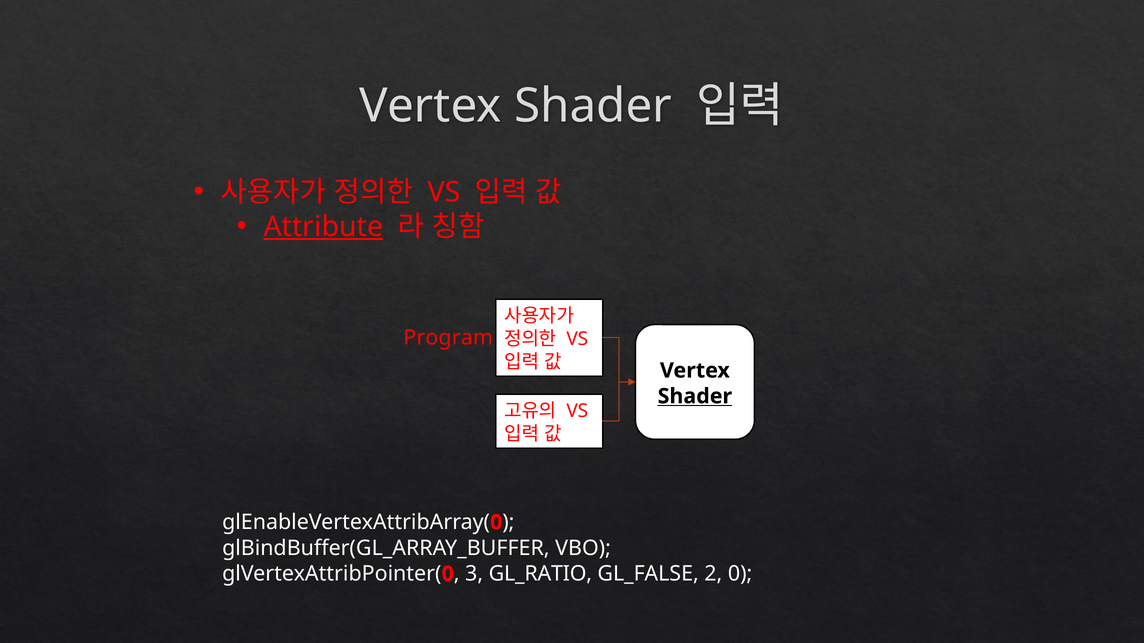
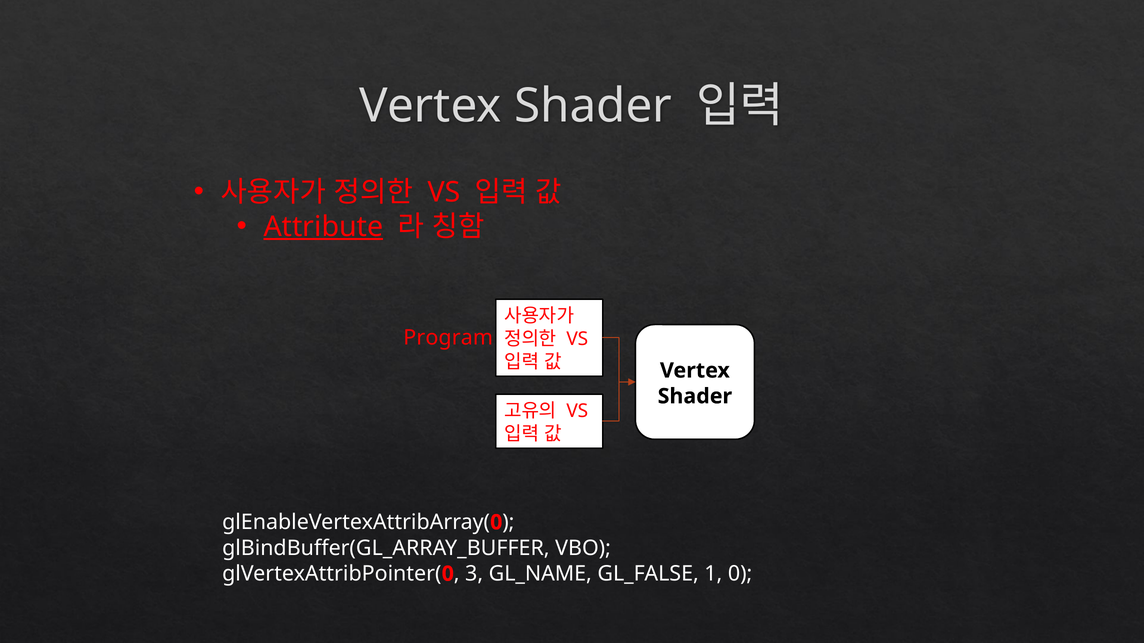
Shader underline: present -> none (695, 397)
GL_RATIO: GL_RATIO -> GL_NAME (540, 574)
2: 2 -> 1 (713, 574)
